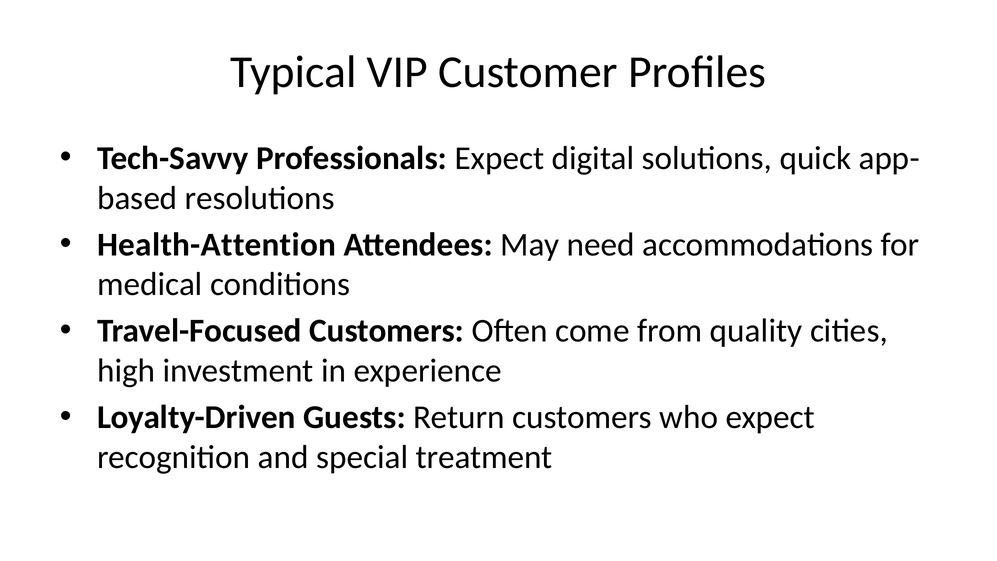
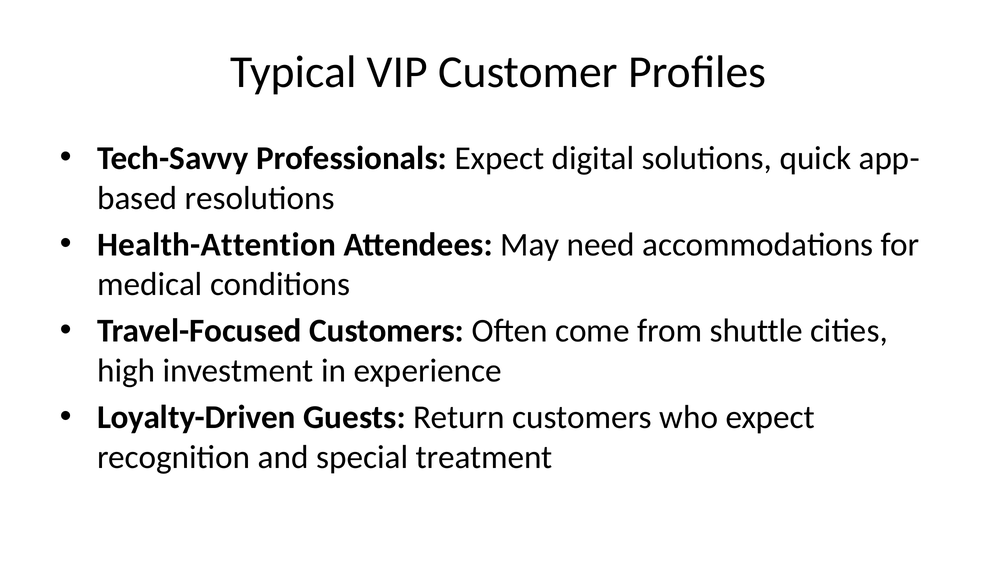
quality: quality -> shuttle (756, 331)
